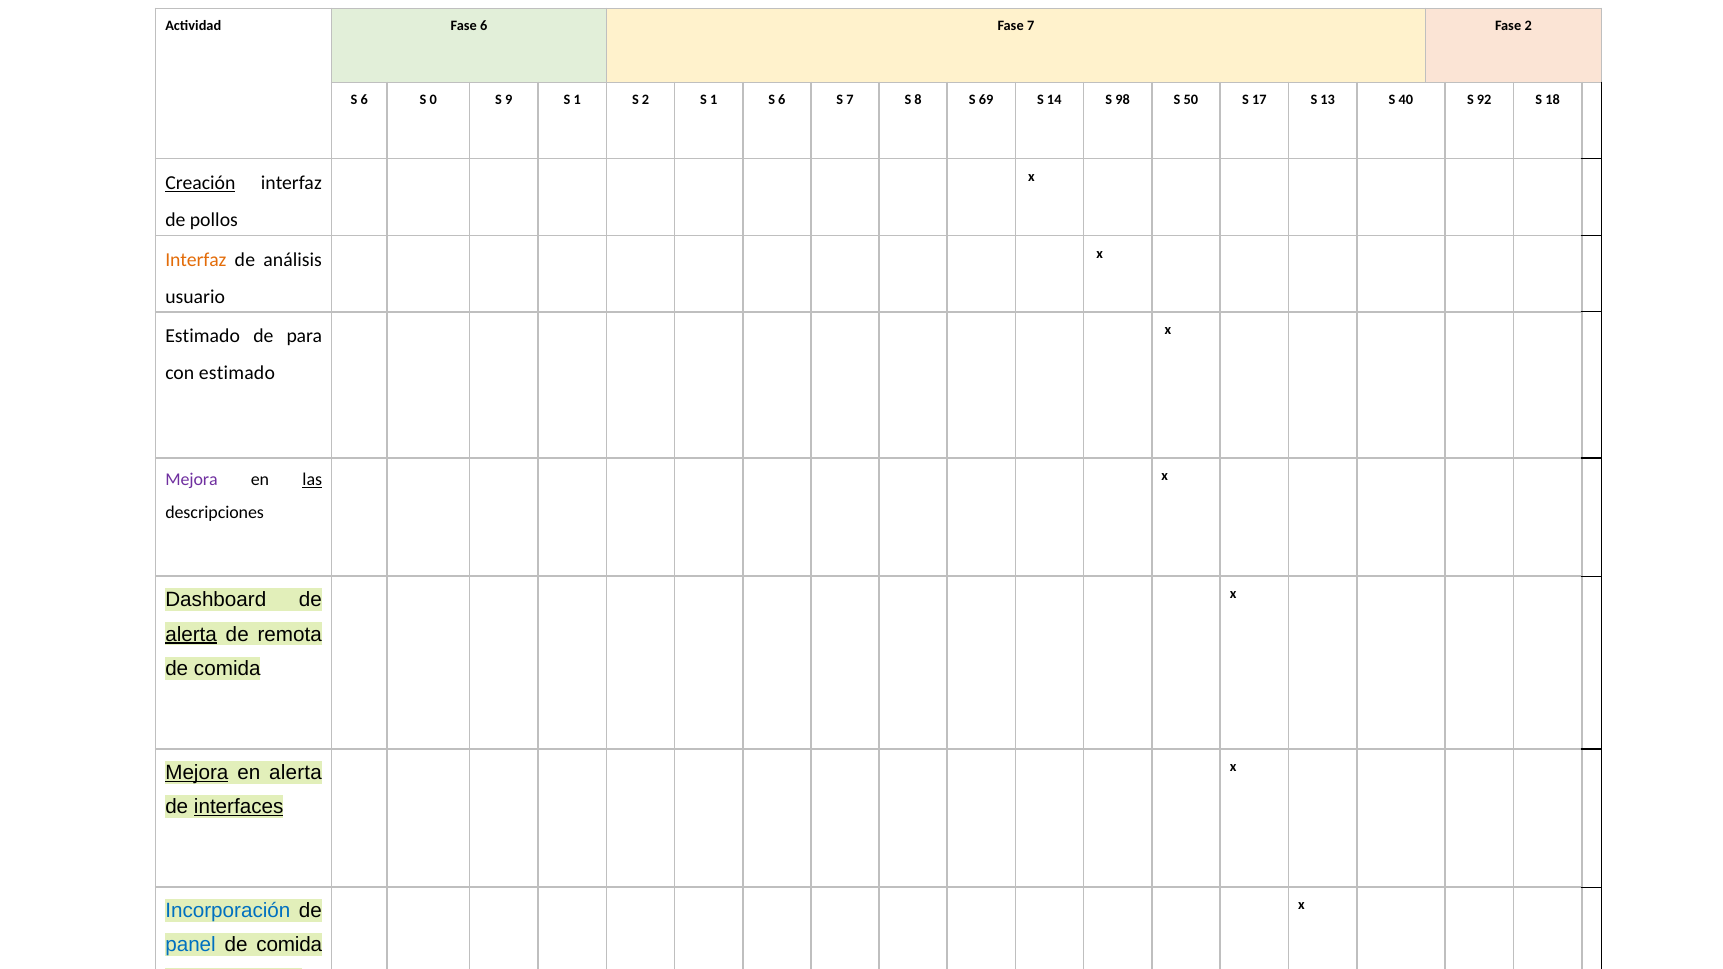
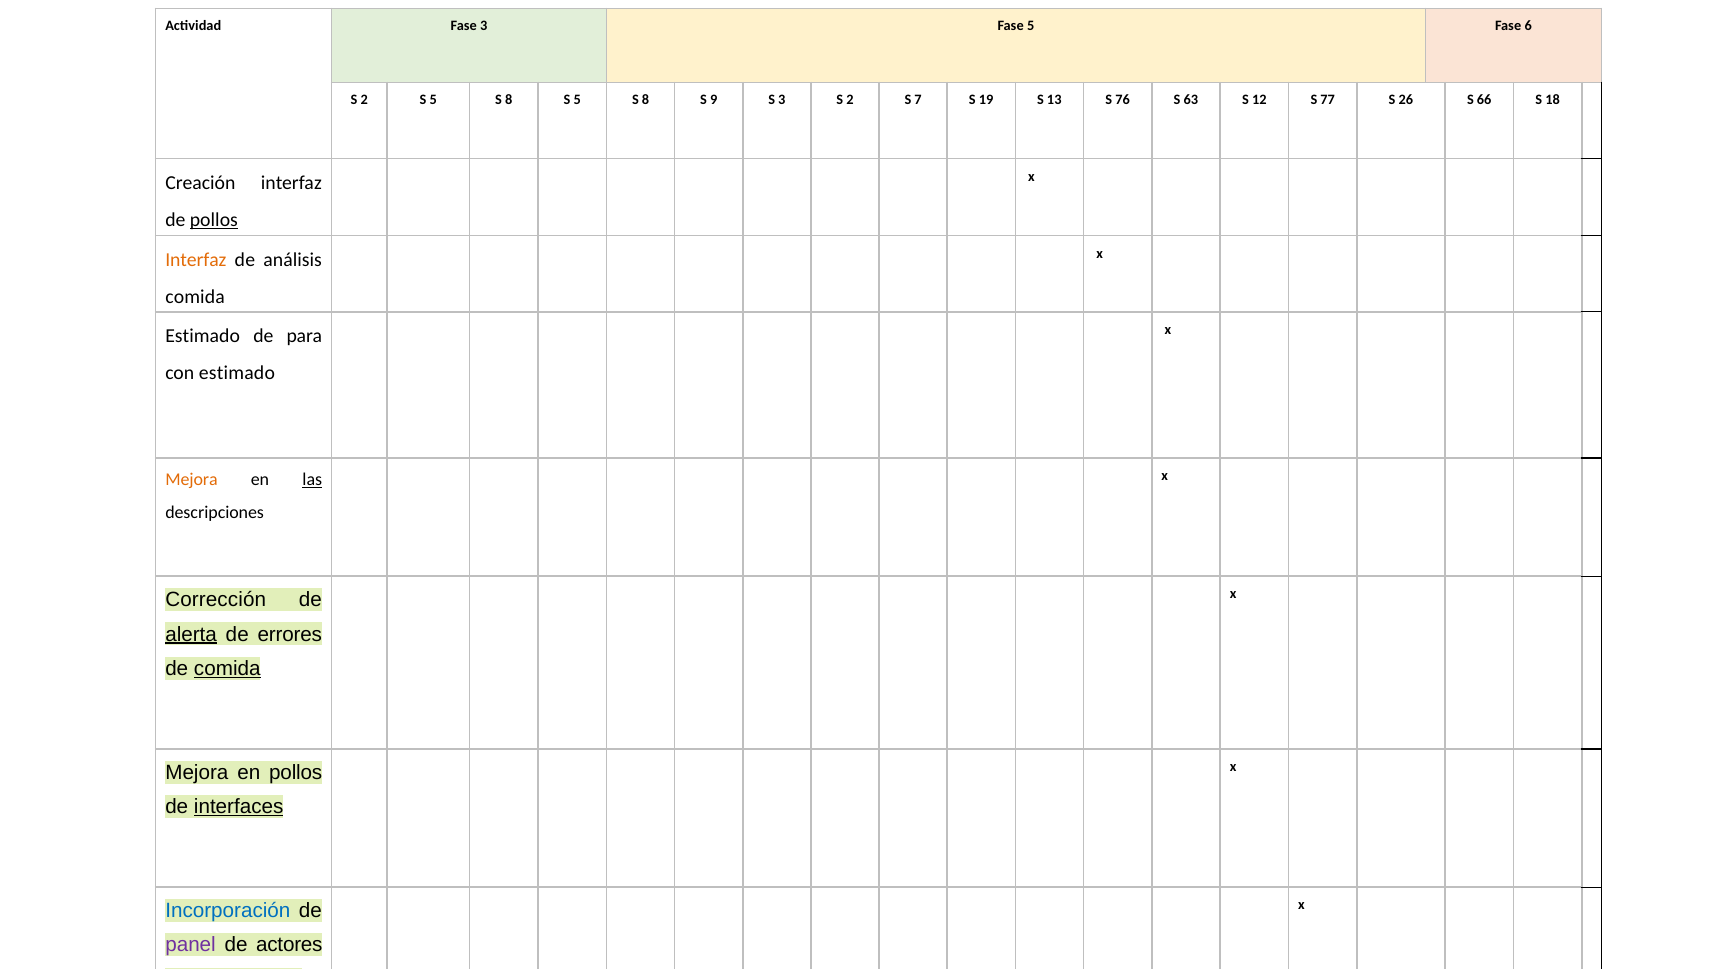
Fase 6: 6 -> 3 (484, 26)
Fase 7: 7 -> 5 (1031, 26)
Fase 2: 2 -> 6 (1528, 26)
6: 6 -> 2 (364, 100)
0: 0 -> 5 (433, 100)
9: 9 -> 8 (509, 100)
1: 1 -> 5 (577, 100)
2: 2 -> 8 (646, 100)
1: 1 -> 9 (714, 100)
6: 6 -> 3 (782, 100)
7: 7 -> 2 (850, 100)
8: 8 -> 7 (918, 100)
69: 69 -> 19 (986, 100)
14: 14 -> 13 (1054, 100)
98: 98 -> 76 (1123, 100)
50: 50 -> 63 (1191, 100)
17: 17 -> 12 (1259, 100)
13: 13 -> 77 (1328, 100)
40: 40 -> 26 (1406, 100)
92: 92 -> 66 (1484, 100)
Creación underline: present -> none (200, 183)
pollos underline: none -> present (214, 220)
usuario: usuario -> comida (195, 297)
Mejora colour: purple -> orange (191, 480)
Dashboard: Dashboard -> Corrección (216, 600)
remota: remota -> errores (290, 634)
comida underline: none -> present (227, 669)
Mejora underline: present -> none (197, 773)
en alerta: alerta -> pollos (296, 773)
panel colour: blue -> purple (191, 945)
comida: comida -> actores (289, 945)
